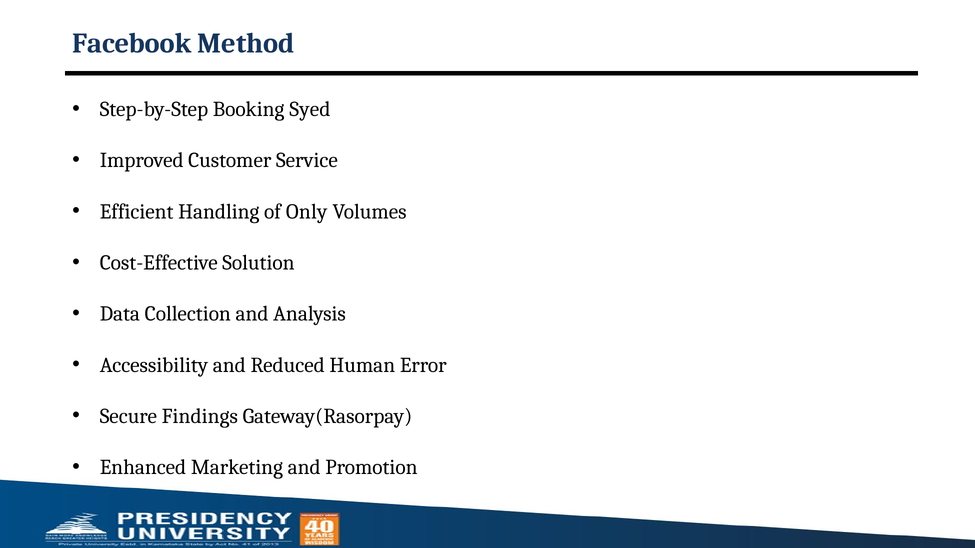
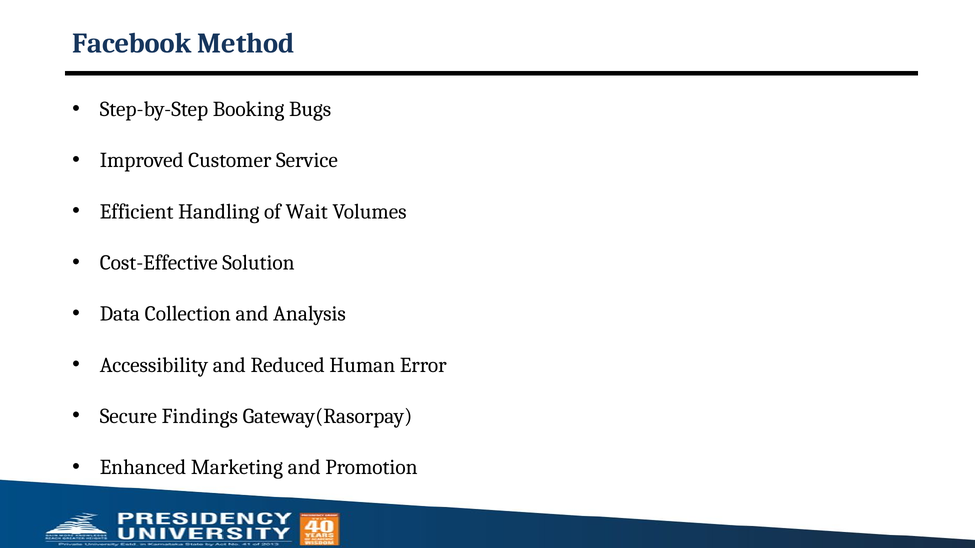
Syed: Syed -> Bugs (310, 109)
Only: Only -> Wait (307, 212)
